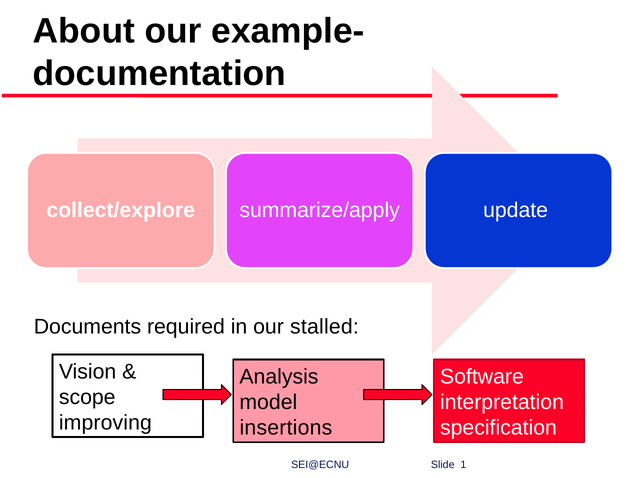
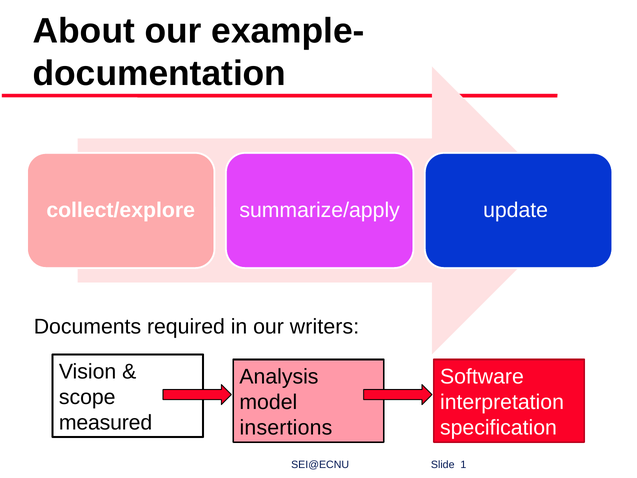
stalled: stalled -> writers (325, 326)
improving: improving -> measured (106, 423)
